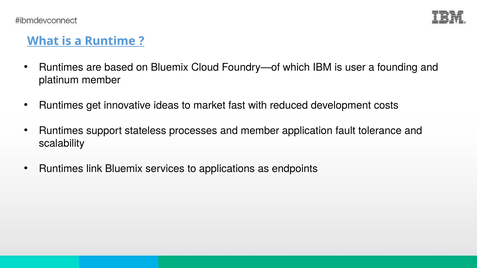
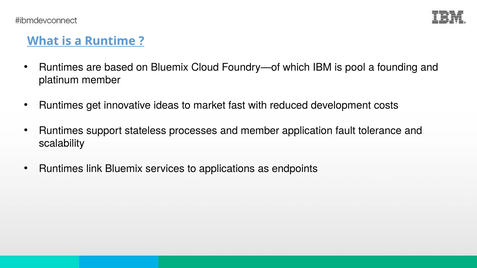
user: user -> pool (355, 67)
